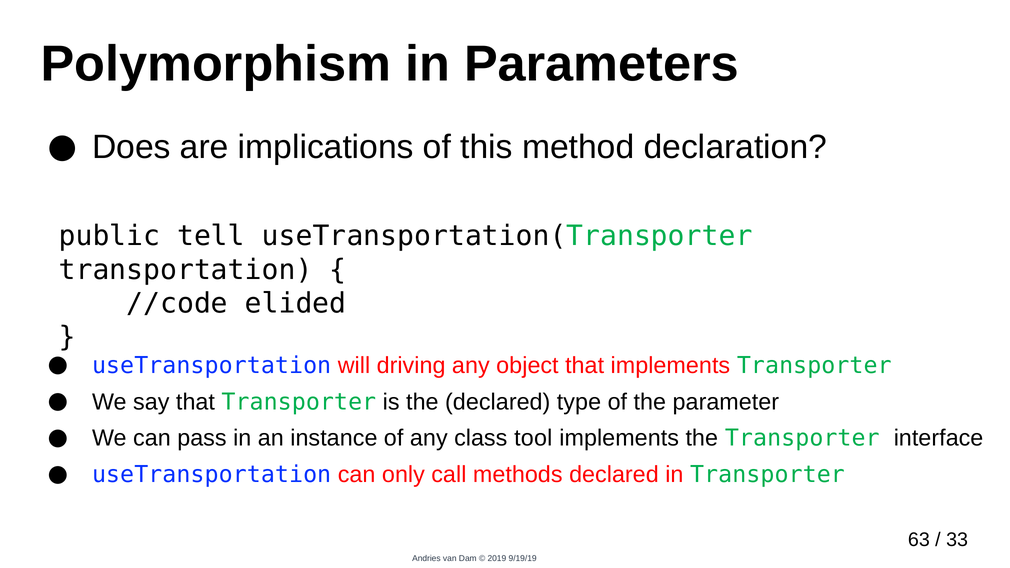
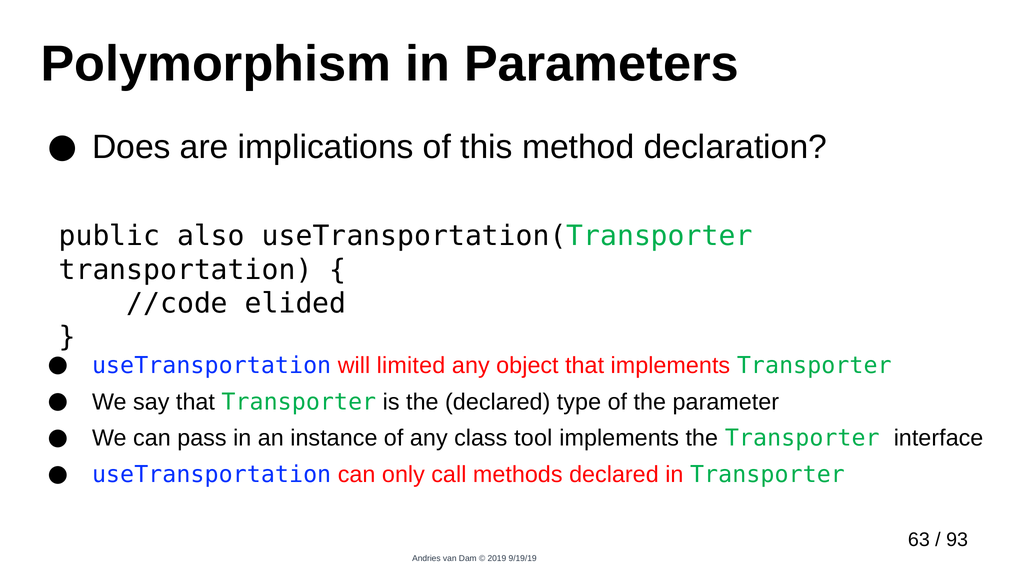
tell: tell -> also (211, 236)
driving: driving -> limited (411, 365)
33: 33 -> 93 (957, 540)
